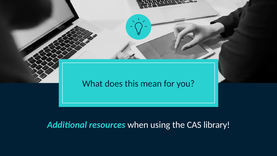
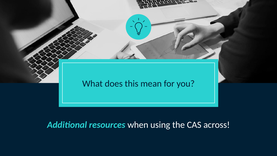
library: library -> across (217, 125)
